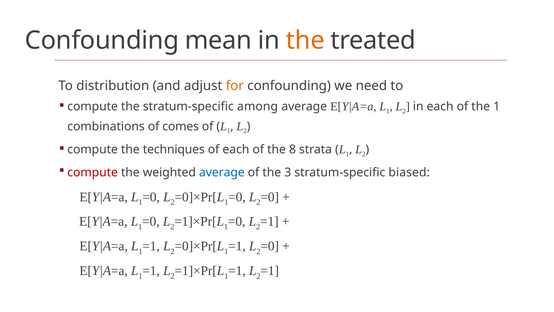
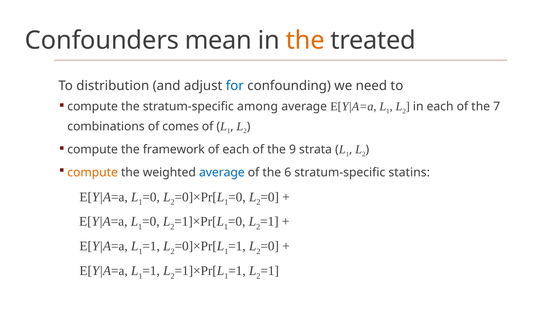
Confounding: Confounding -> Confounders (102, 40)
for colour: orange -> blue (235, 86)
the 1: 1 -> 7 (497, 106)
techniques: techniques -> framework (174, 149)
8: 8 -> 9 (293, 149)
compute colour: red -> orange (93, 172)
3: 3 -> 6 (288, 172)
biased: biased -> statins (409, 172)
